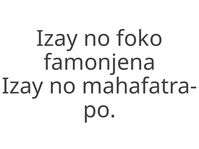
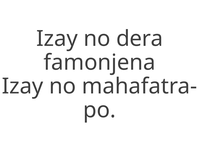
foko: foko -> dera (140, 39)
